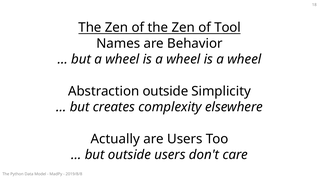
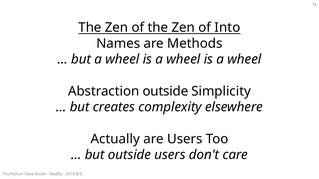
Tool: Tool -> Into (227, 28)
Behavior: Behavior -> Methods (195, 44)
